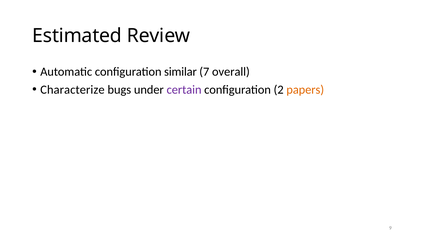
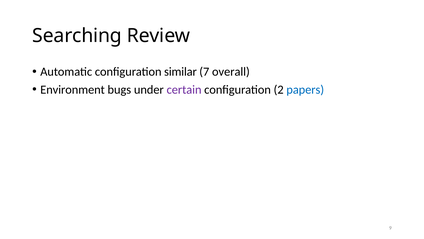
Estimated: Estimated -> Searching (77, 36)
Characterize: Characterize -> Environment (73, 89)
papers colour: orange -> blue (305, 89)
